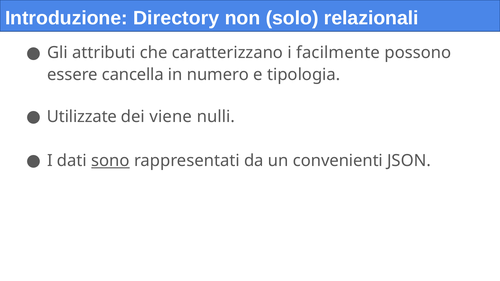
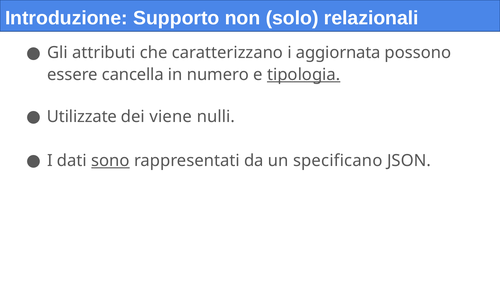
Directory: Directory -> Supporto (176, 18)
facilmente: facilmente -> aggiornata (338, 53)
tipologia underline: none -> present (304, 75)
convenienti: convenienti -> specificano (338, 161)
